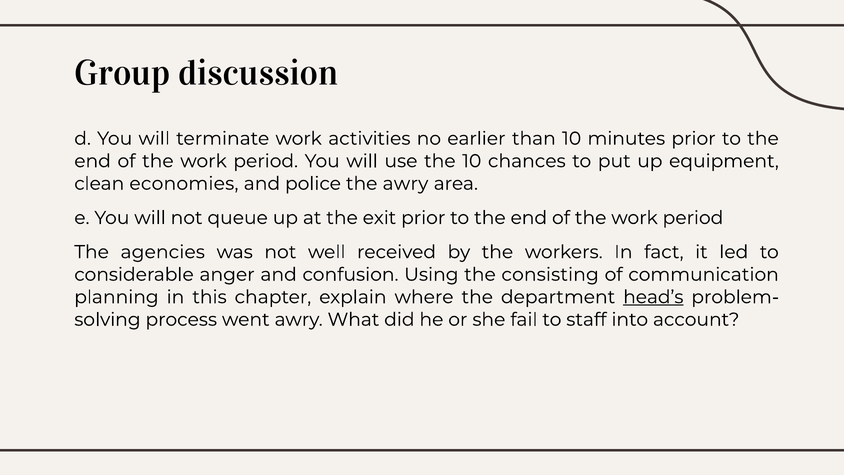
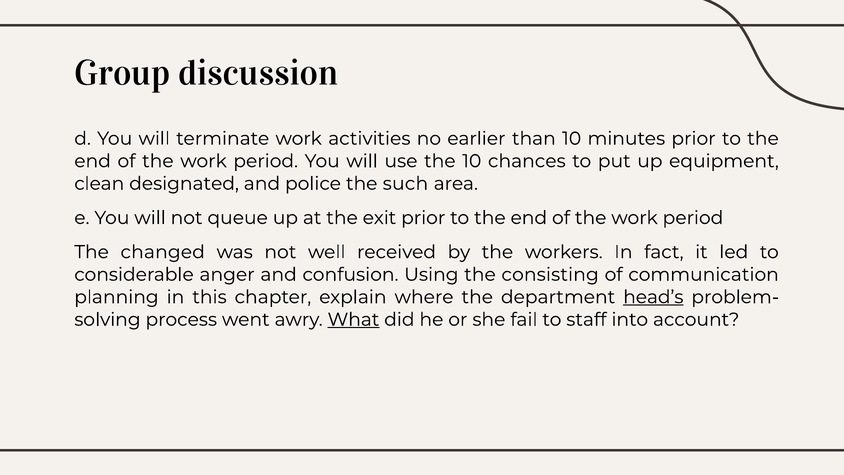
economies: economies -> designated (184, 183)
the awry: awry -> such (405, 183)
agencies: agencies -> changed (163, 252)
What underline: none -> present (353, 319)
